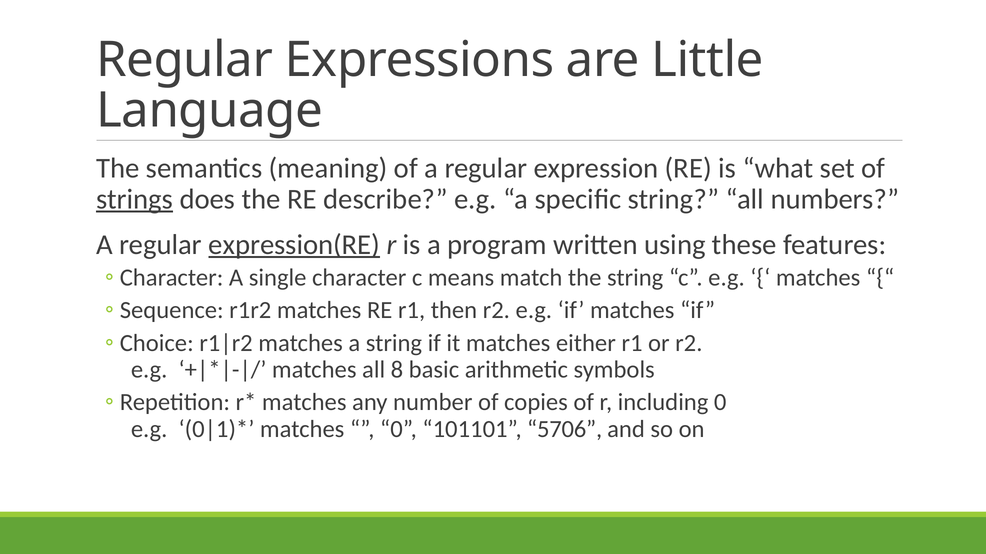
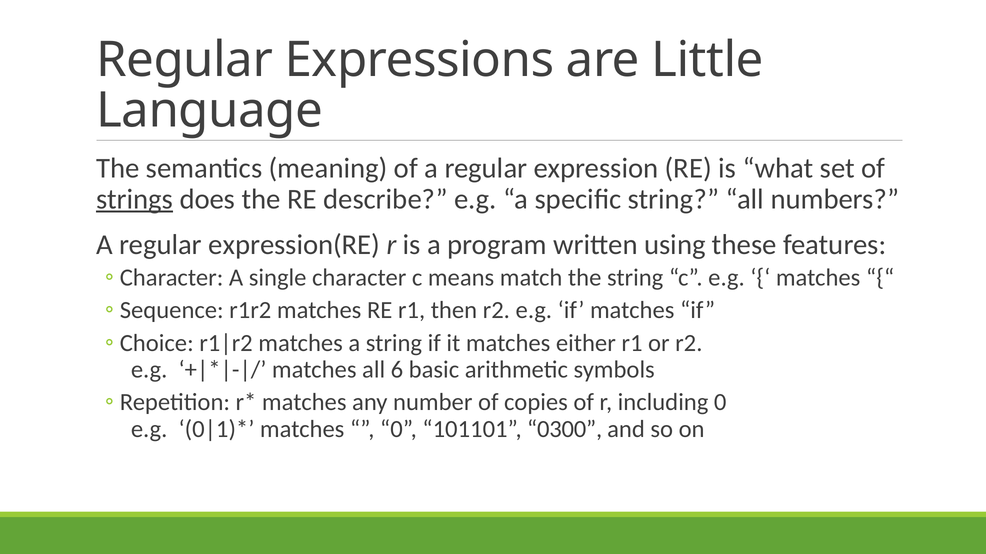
expression(RE underline: present -> none (294, 245)
8: 8 -> 6 (397, 370)
5706: 5706 -> 0300 (565, 429)
